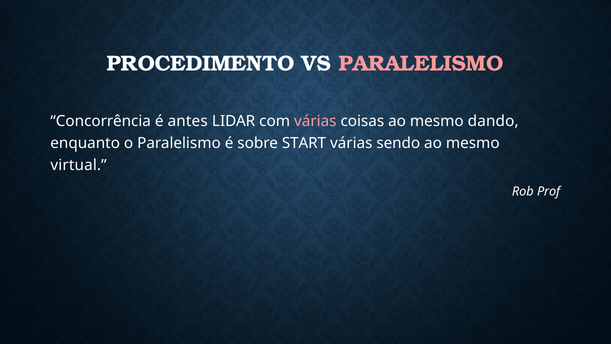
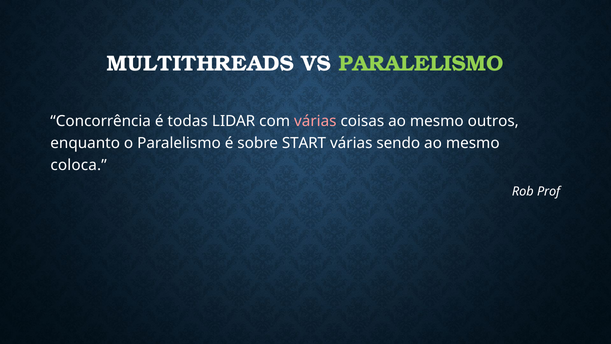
PROCEDIMENTO: PROCEDIMENTO -> MULTITHREADS (200, 64)
PARALELISMO colour: pink -> light green (421, 64)
antes: antes -> todas (188, 121)
dando: dando -> outros (493, 121)
virtual: virtual -> coloca (79, 165)
